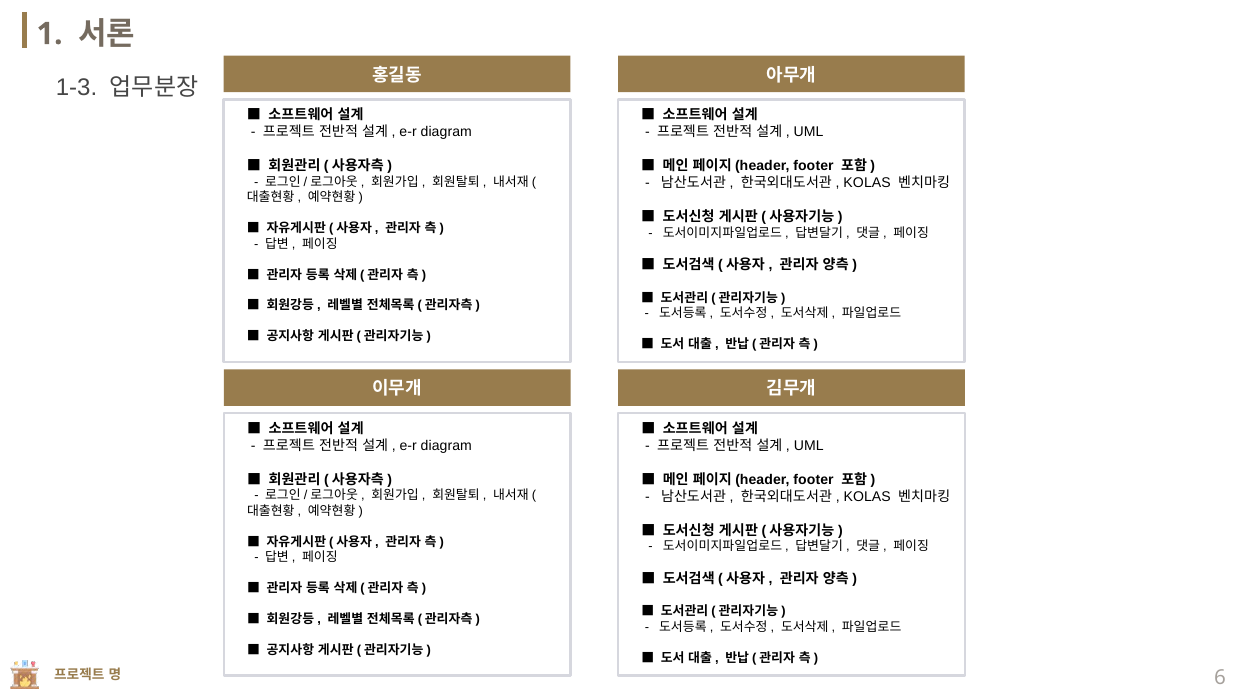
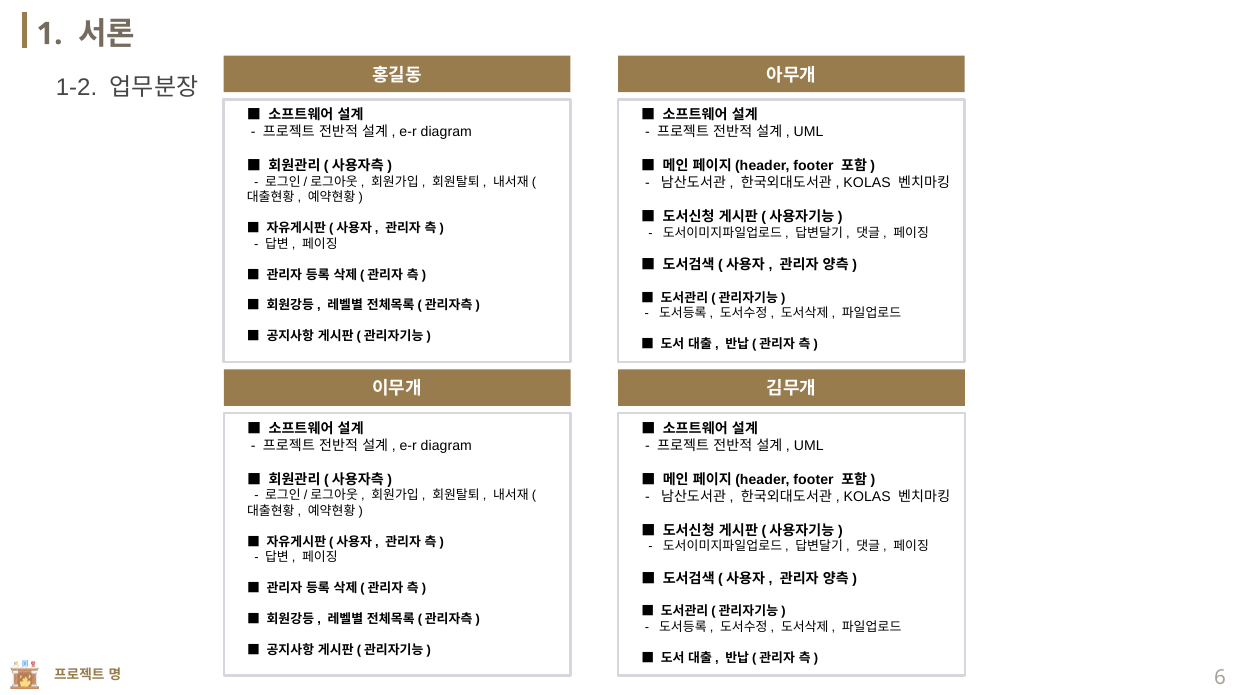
1-3: 1-3 -> 1-2 (77, 88)
